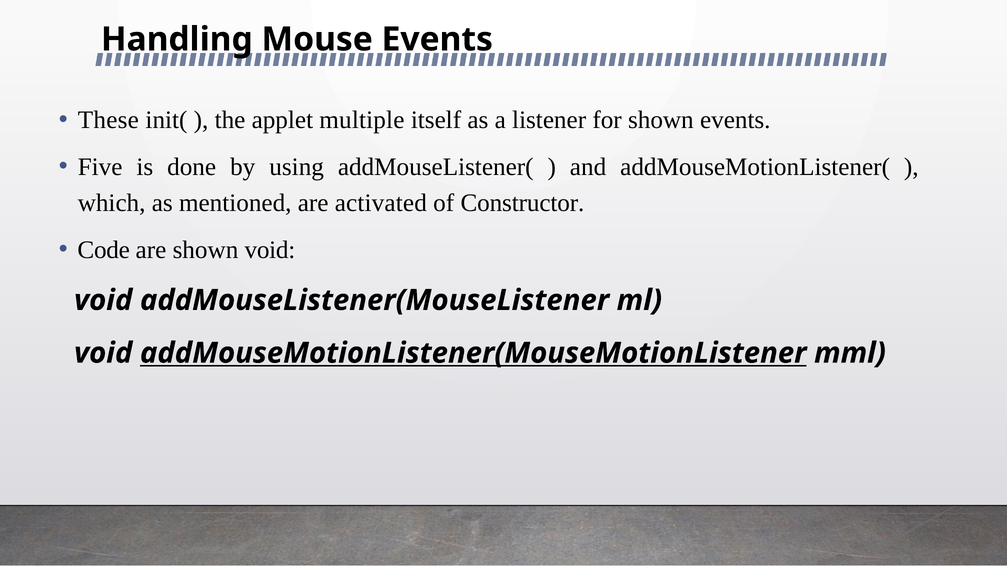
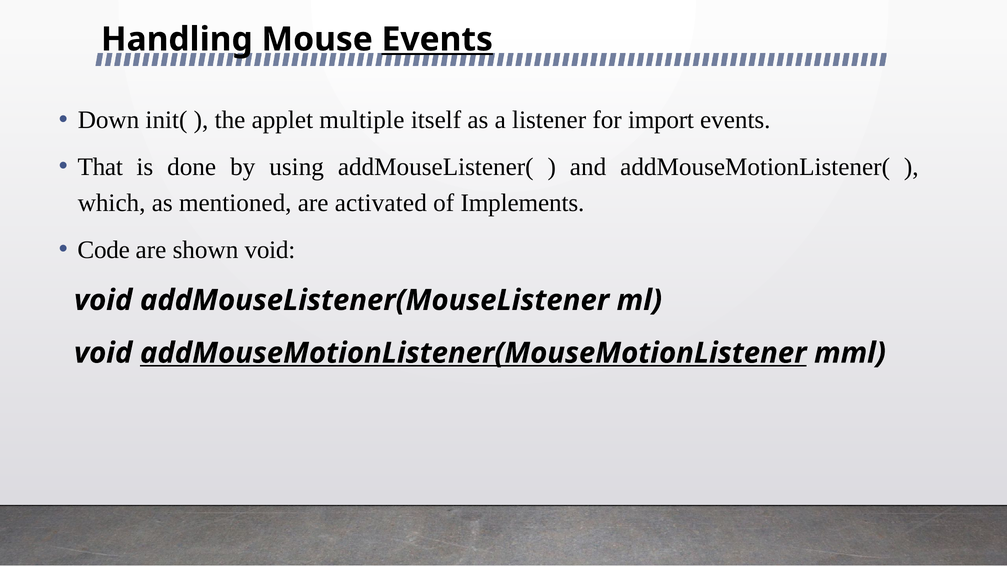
Events underline: none -> present (437, 39)
These: These -> Down (109, 120)
for shown: shown -> import (661, 120)
Five: Five -> That (100, 167)
Constructor: Constructor -> Implements (522, 203)
